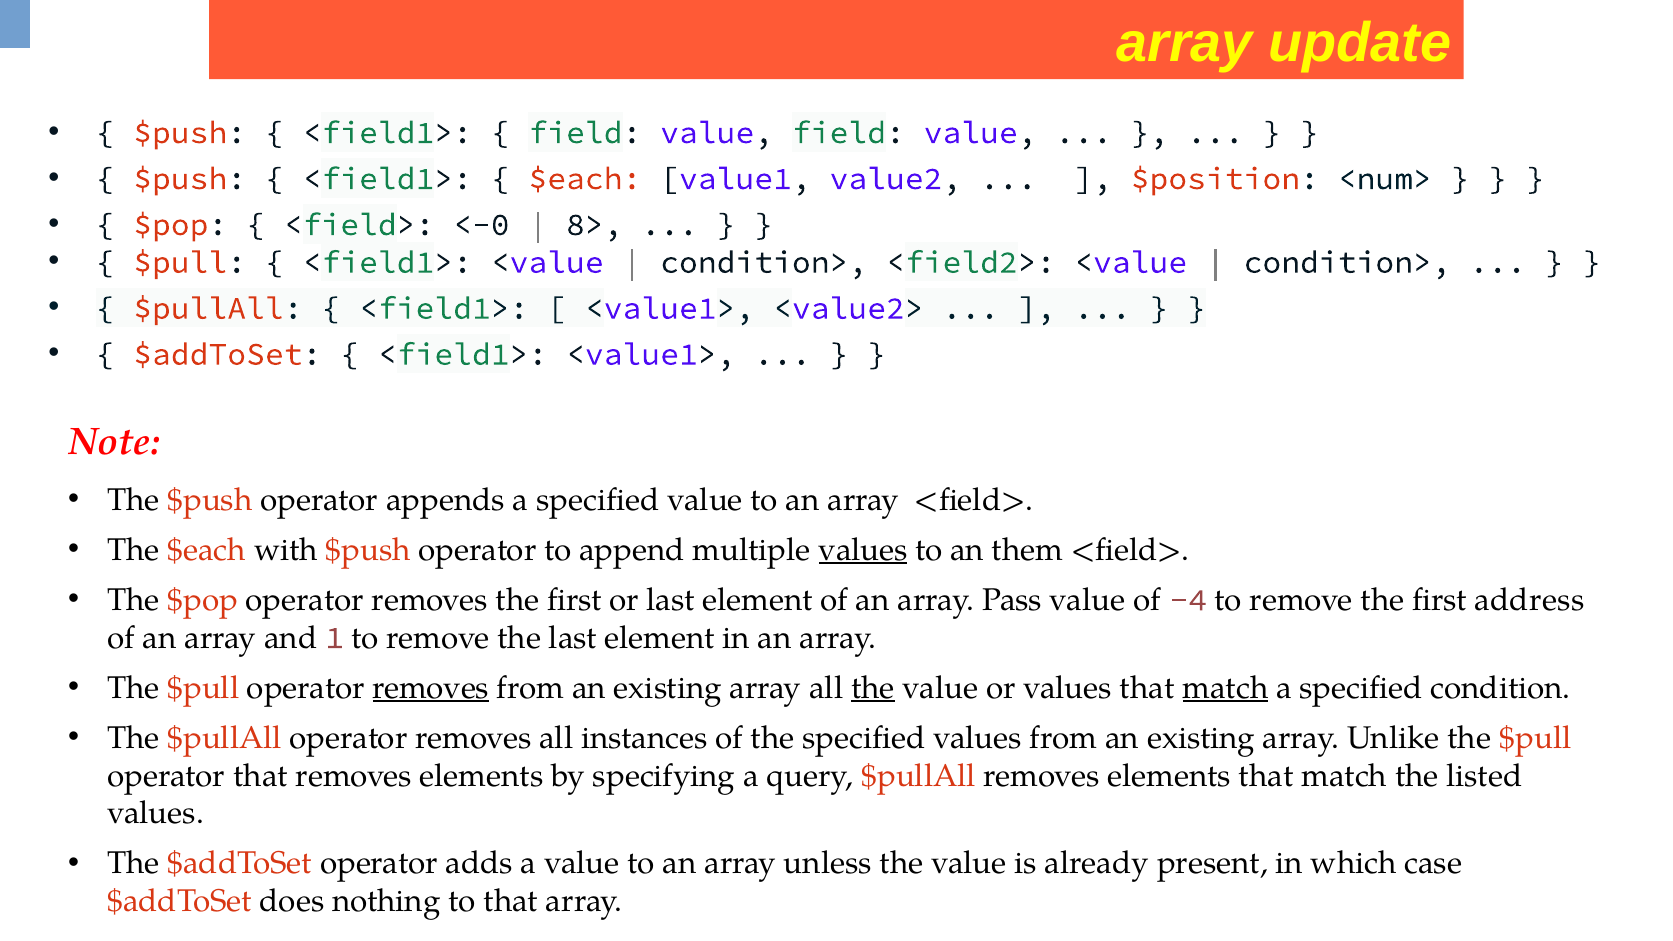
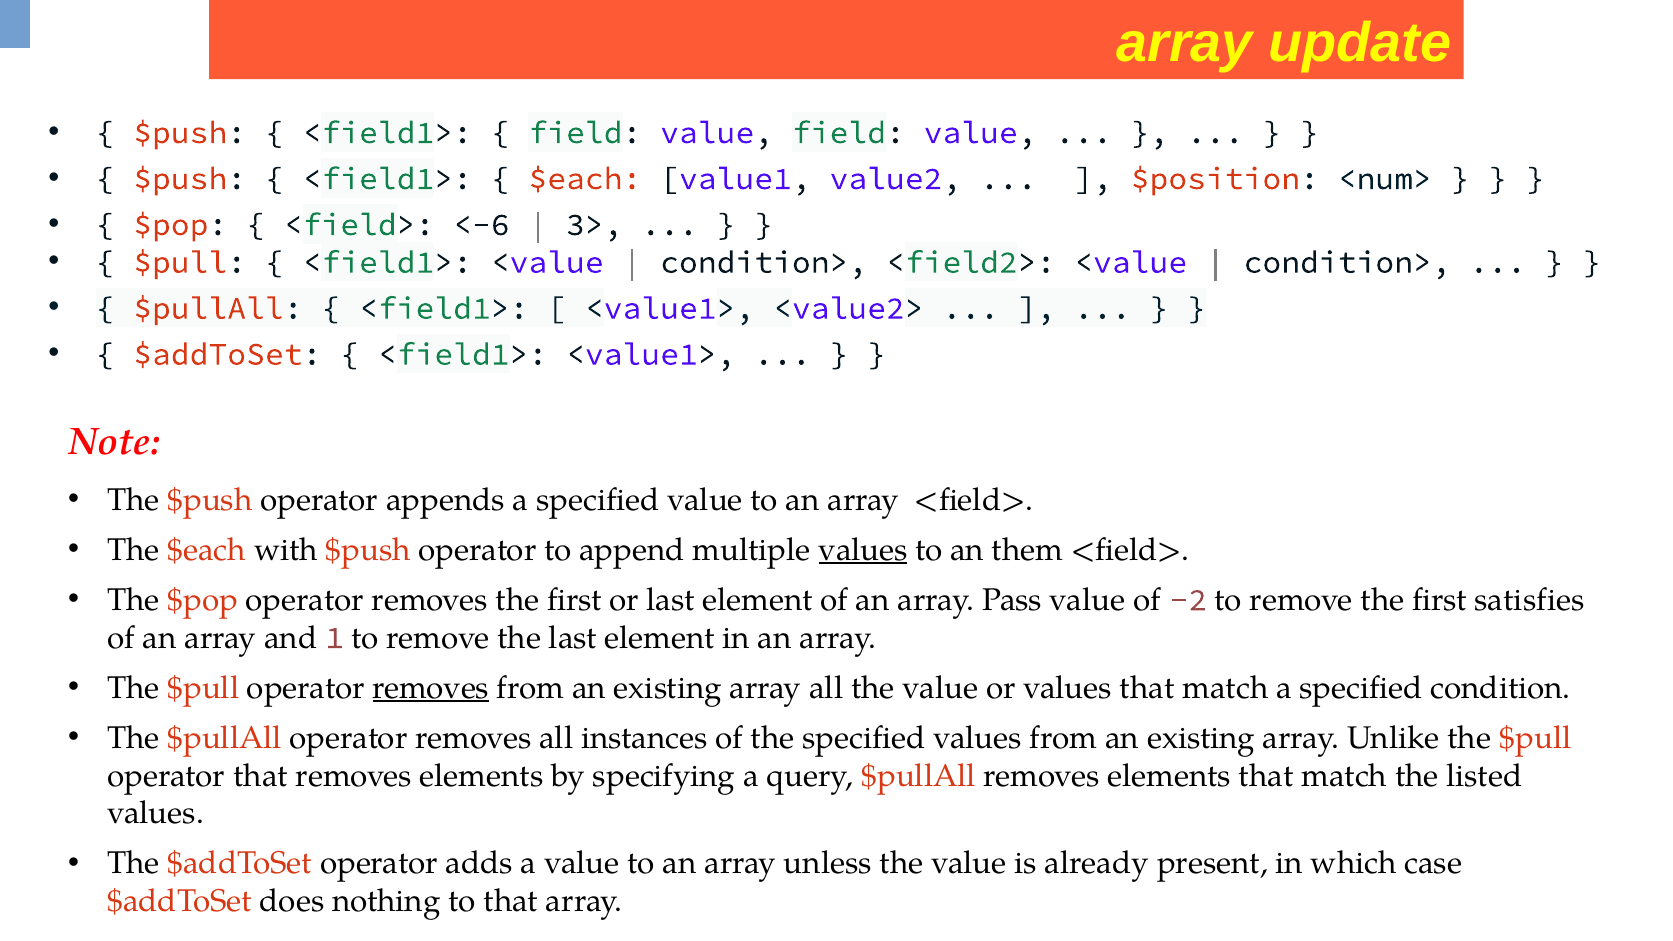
<-0: <-0 -> <-6 (481, 225)
8>: 8> -> 3> (594, 225)
-4: -4 -> -2 (1188, 600)
address: address -> satisfies (1530, 600)
the underline: present -> none (873, 688)
match underline: present -> none (1225, 688)
